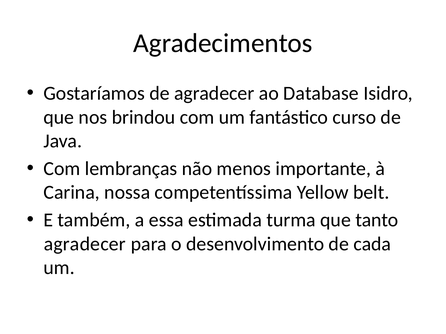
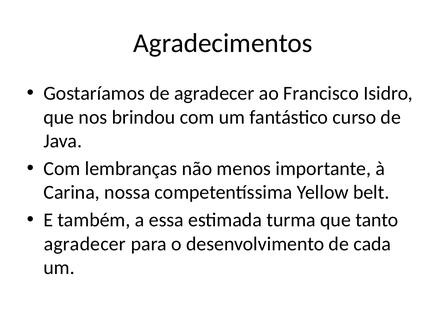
Database: Database -> Francisco (321, 94)
